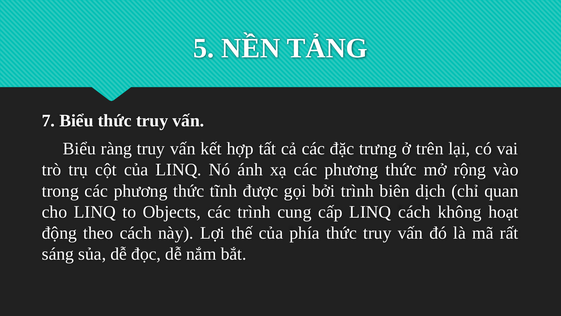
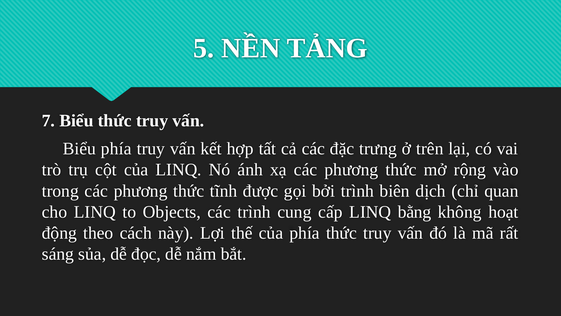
Biểu ràng: ràng -> phía (116, 149)
LINQ cách: cách -> bằng (415, 212)
